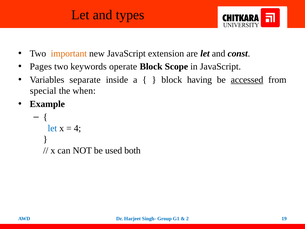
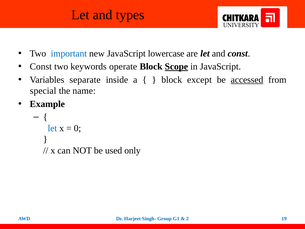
important colour: orange -> blue (69, 54)
extension: extension -> lowercase (166, 54)
Pages: Pages -> Const (41, 67)
Scope underline: none -> present (176, 67)
having: having -> except (199, 80)
when: when -> name (84, 91)
4: 4 -> 0 (77, 128)
both: both -> only (132, 150)
